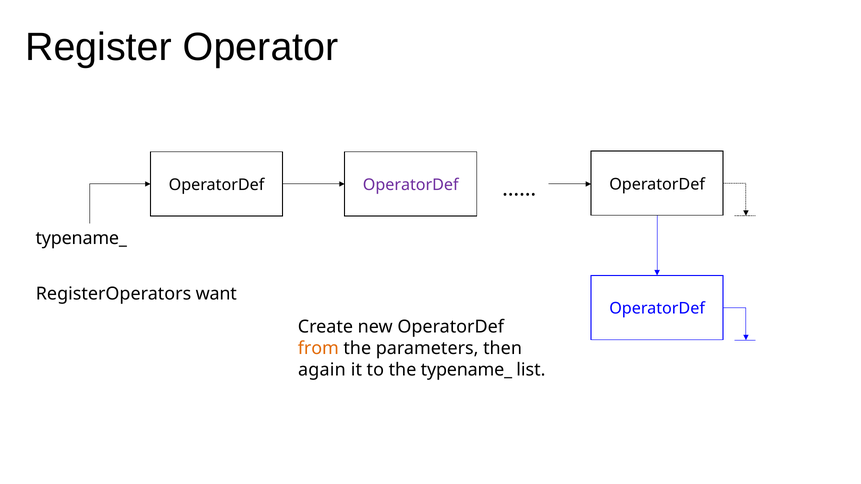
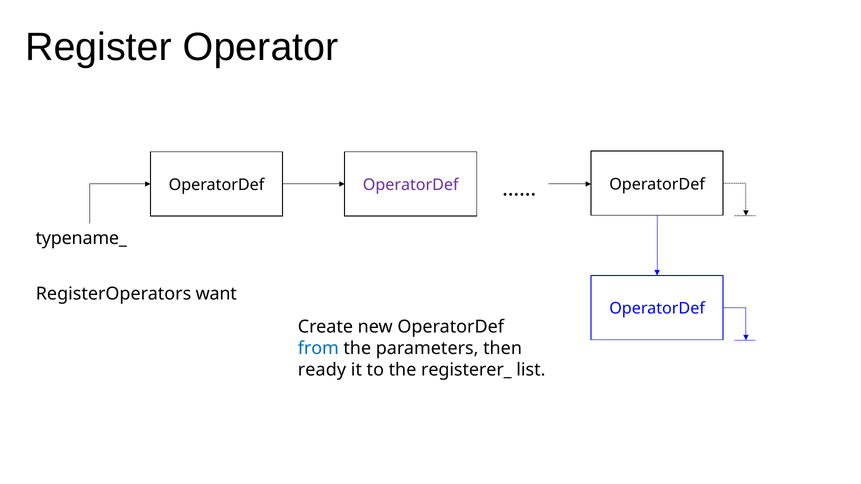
from colour: orange -> blue (318, 349)
again: again -> ready (322, 370)
the typename_: typename_ -> registerer_ (466, 370)
